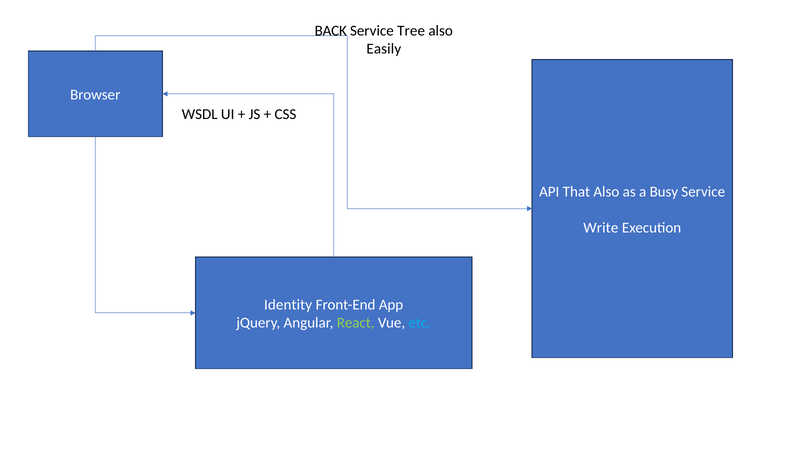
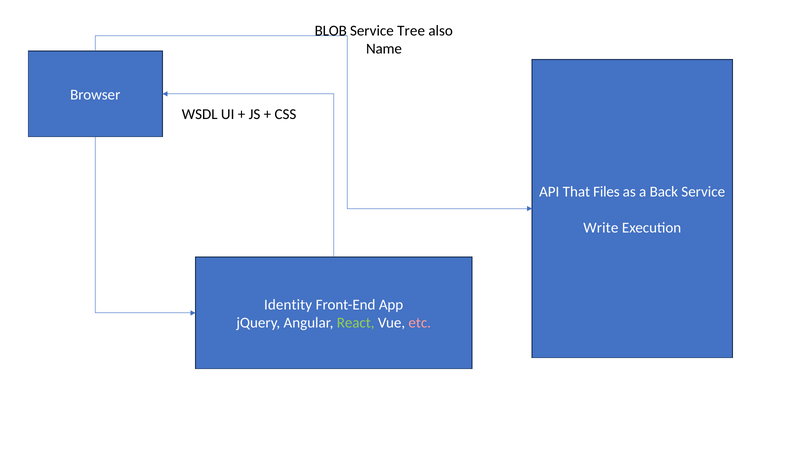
BACK: BACK -> BLOB (331, 31)
Easily: Easily -> Name (384, 49)
That Also: Also -> Files (606, 191)
Busy: Busy -> Back (664, 191)
etc colour: light blue -> pink (420, 323)
